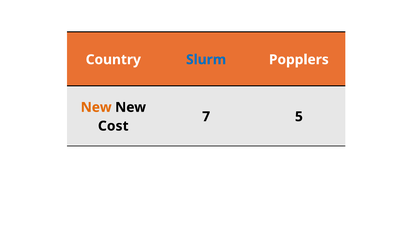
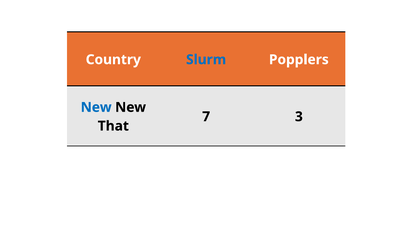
New colour: orange -> blue (96, 107)
5: 5 -> 3 (299, 117)
Cost: Cost -> That (113, 126)
